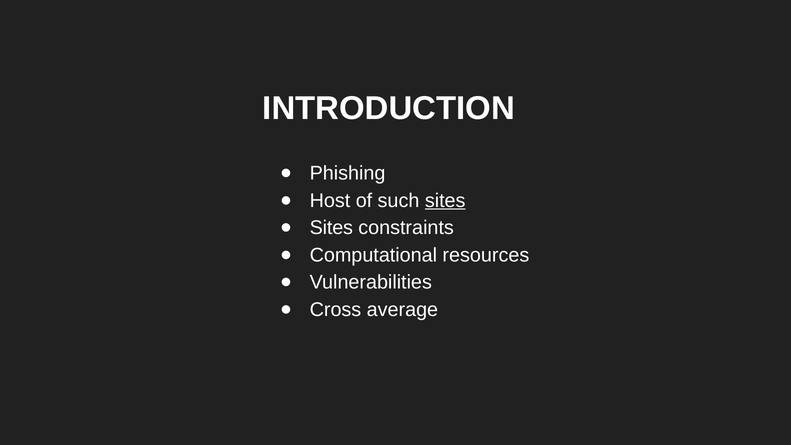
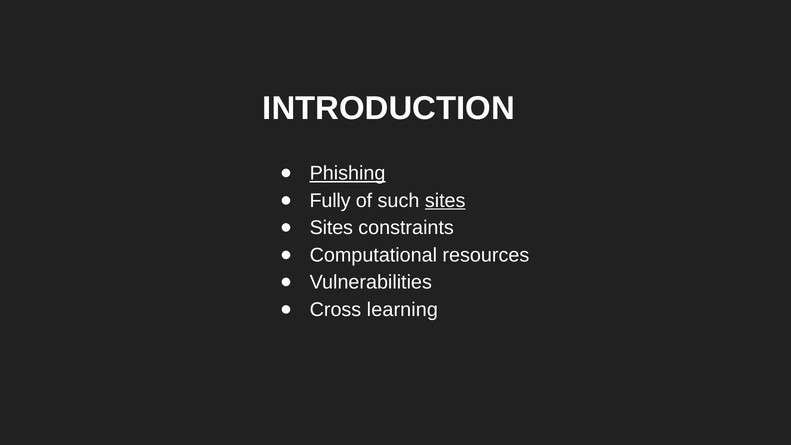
Phishing underline: none -> present (348, 173)
Host: Host -> Fully (330, 201)
average: average -> learning (402, 310)
